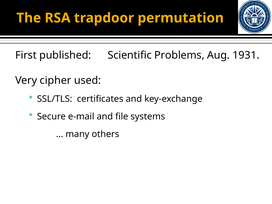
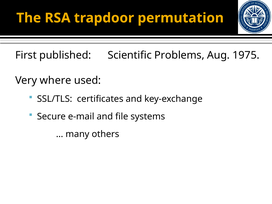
1931: 1931 -> 1975 (246, 55)
cipher: cipher -> where (56, 80)
